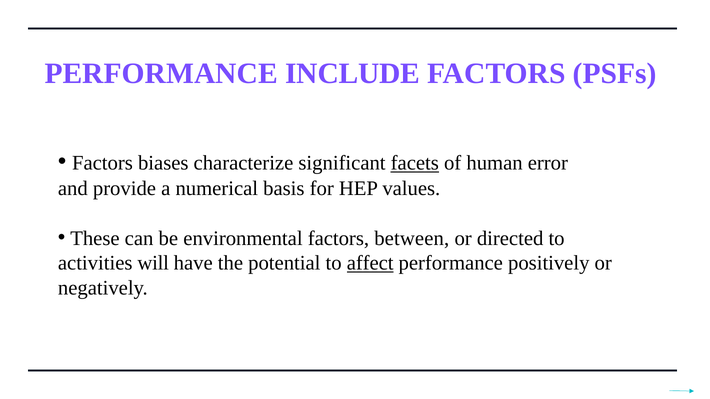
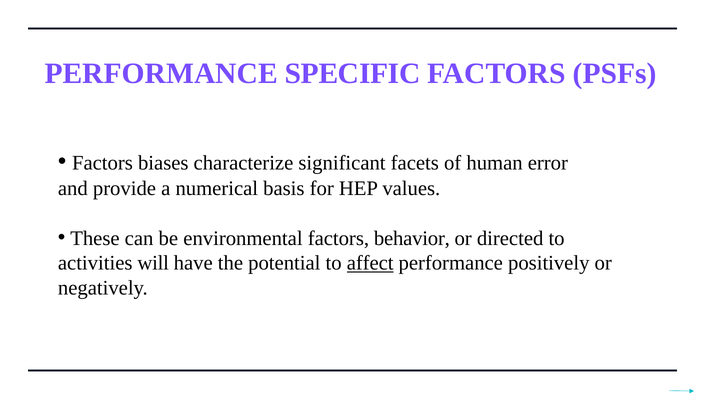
INCLUDE: INCLUDE -> SPECIFIC (353, 73)
facets underline: present -> none (415, 163)
between: between -> behavior (412, 238)
